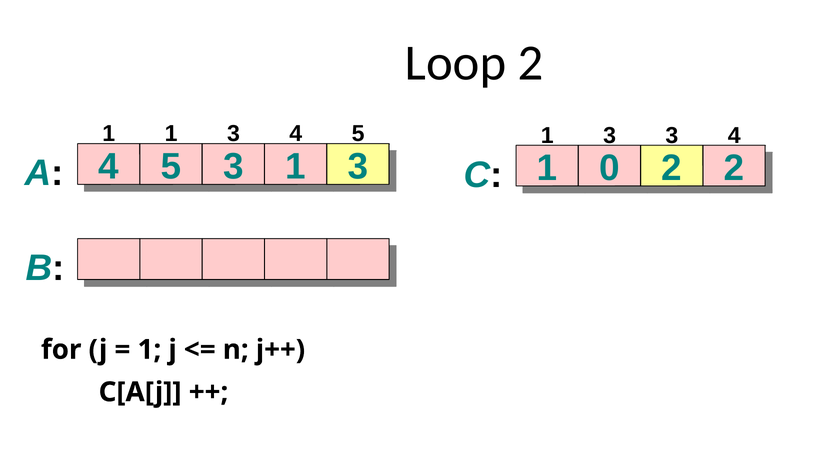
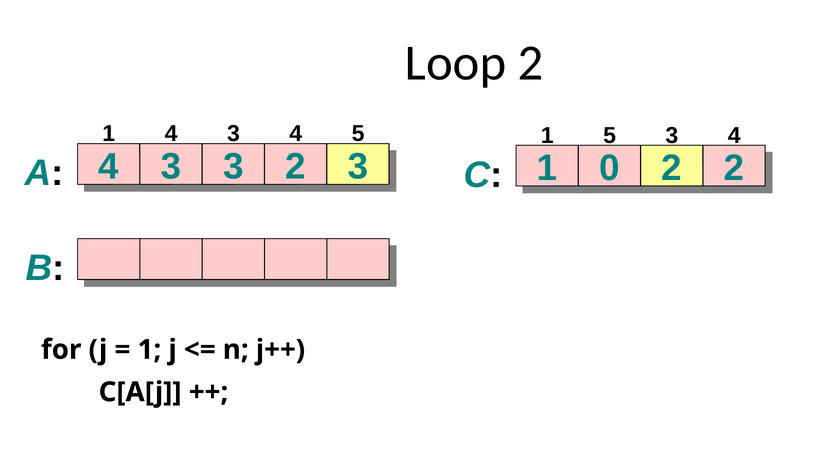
1 1: 1 -> 4 (171, 134)
3: 3 -> 5 (610, 136)
A 4 5: 5 -> 3 (171, 167)
3 1: 1 -> 2 (296, 167)
